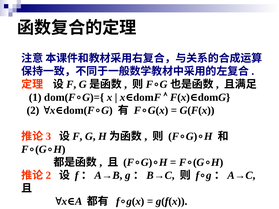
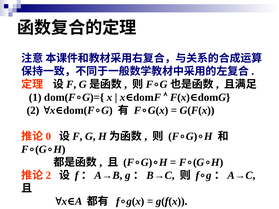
3: 3 -> 0 (48, 136)
